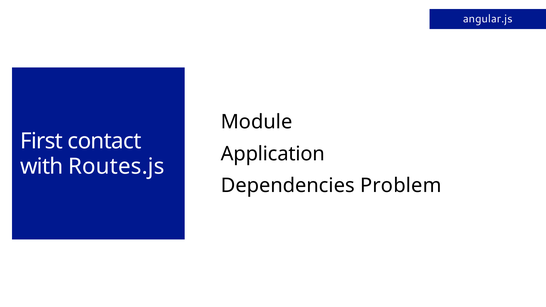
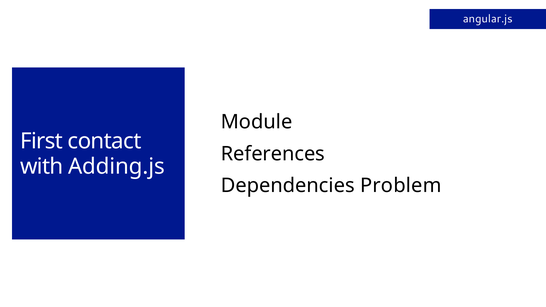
Application: Application -> References (273, 154)
Routes.js: Routes.js -> Adding.js (116, 167)
